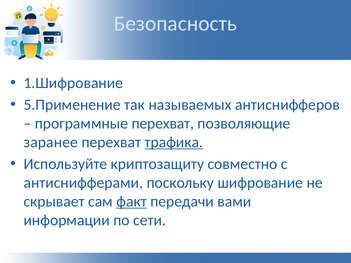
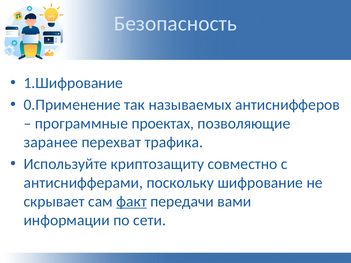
5.Применение: 5.Применение -> 0.Применение (72, 105)
программные перехват: перехват -> проектах (163, 124)
трафика underline: present -> none (174, 142)
